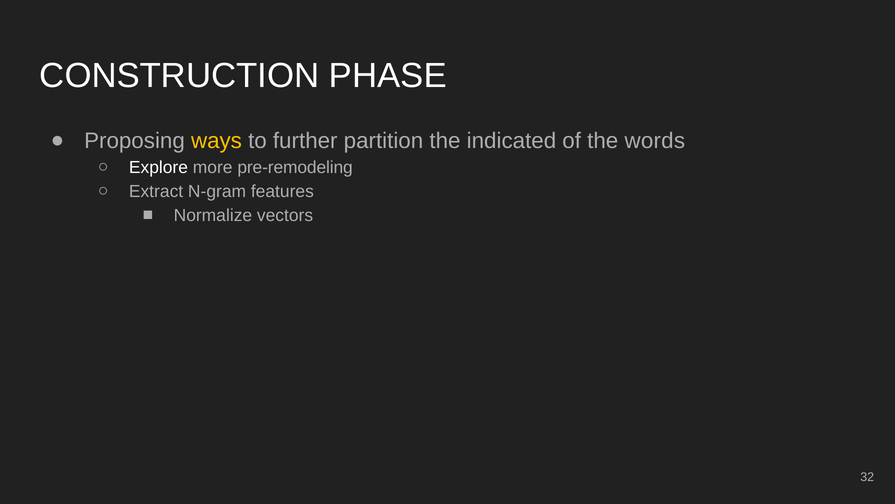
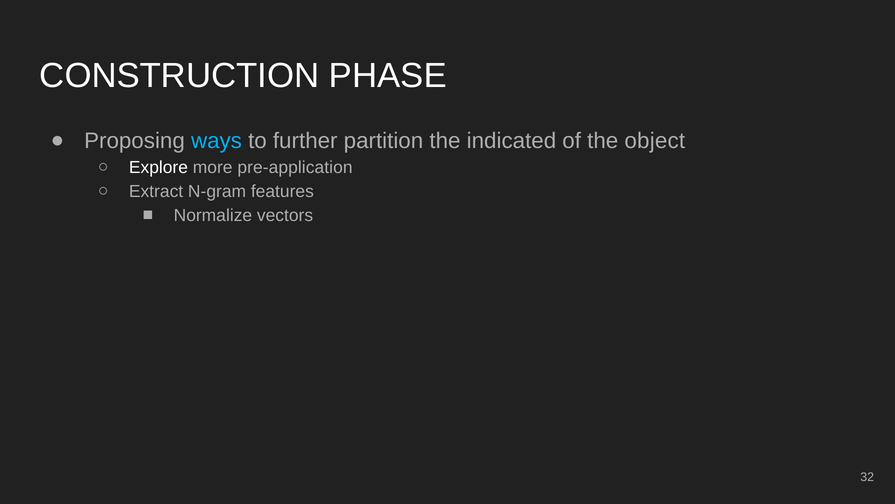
ways colour: yellow -> light blue (216, 141)
words: words -> object (655, 141)
pre-remodeling: pre-remodeling -> pre-application (295, 167)
